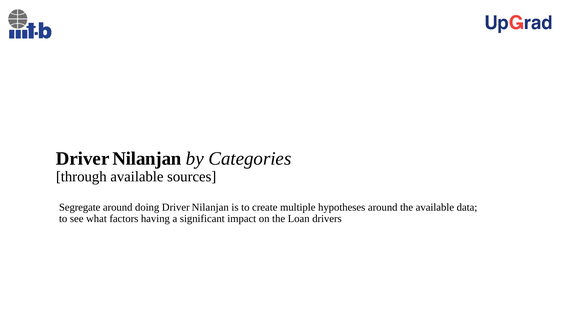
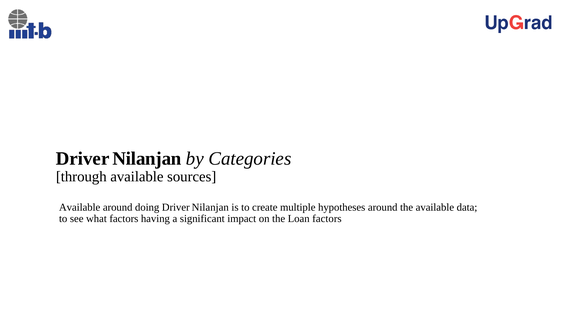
Segregate: Segregate -> Available (80, 207)
Loan drivers: drivers -> factors (327, 219)
